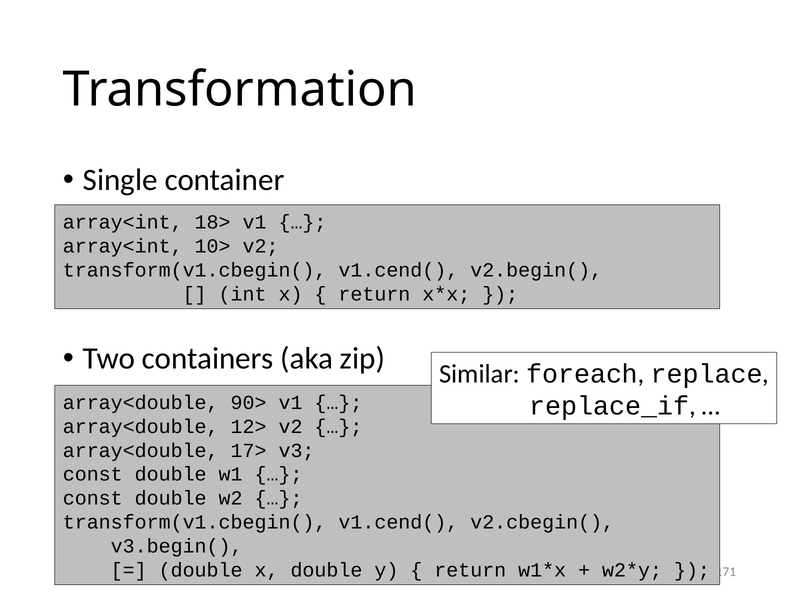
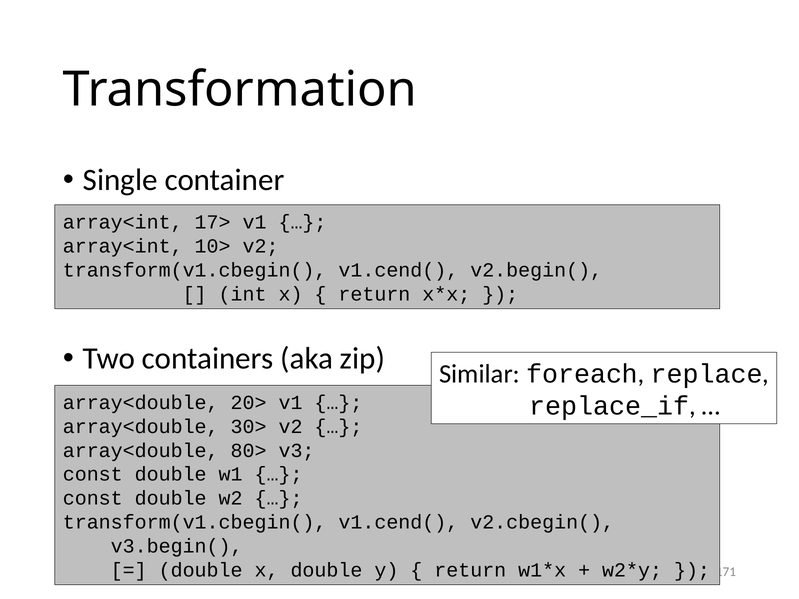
18>: 18> -> 17> (213, 222)
90>: 90> -> 20> (249, 403)
12>: 12> -> 30> (249, 427)
17>: 17> -> 80> (249, 451)
